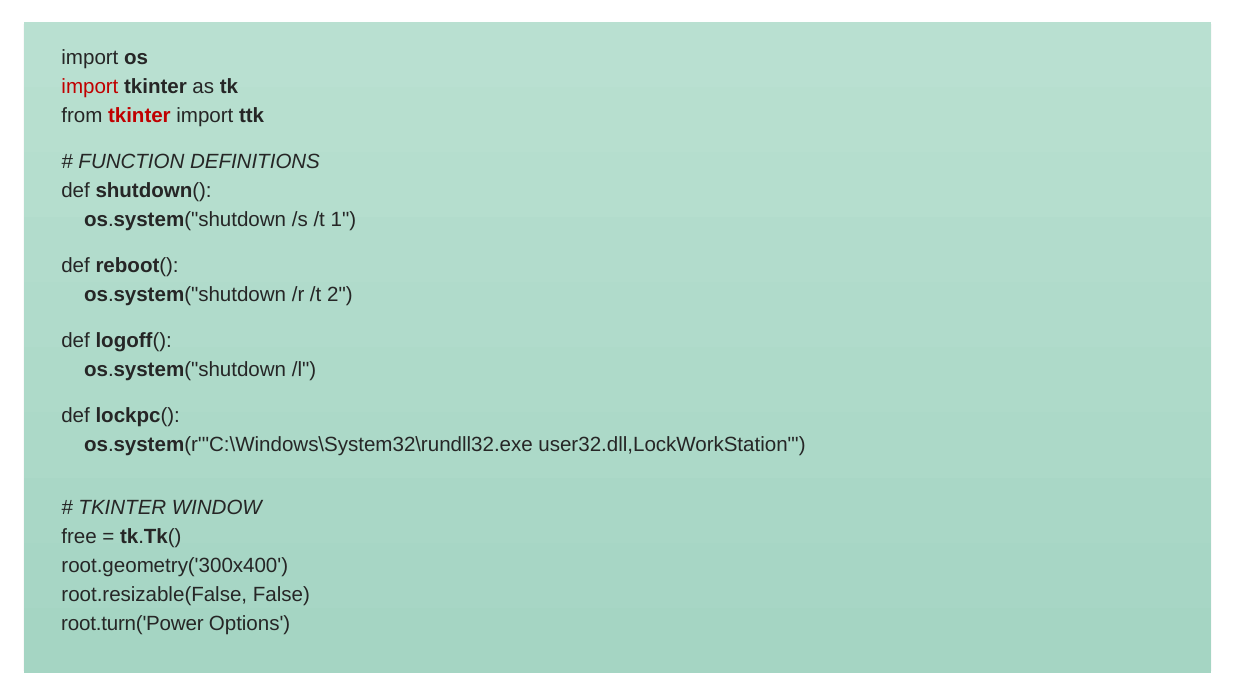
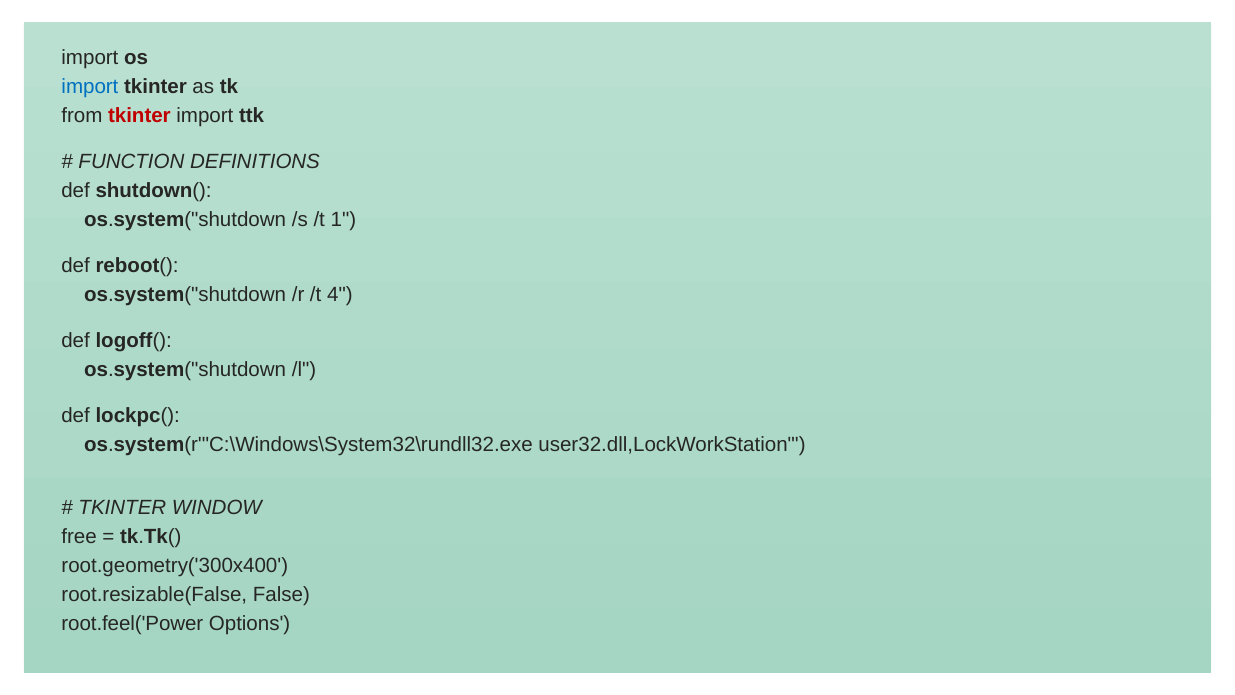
import colour: red -> blue (90, 87)
2: 2 -> 4 (340, 294)
root.turn('Power: root.turn('Power -> root.feel('Power (132, 623)
